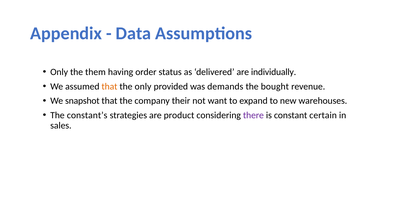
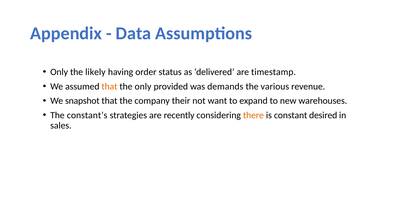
them: them -> likely (95, 72)
individually: individually -> timestamp (273, 72)
bought: bought -> various (275, 86)
product: product -> recently (179, 115)
there colour: purple -> orange (253, 115)
certain: certain -> desired (323, 115)
